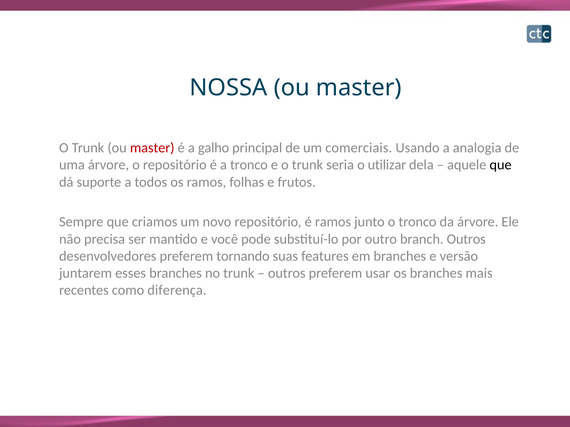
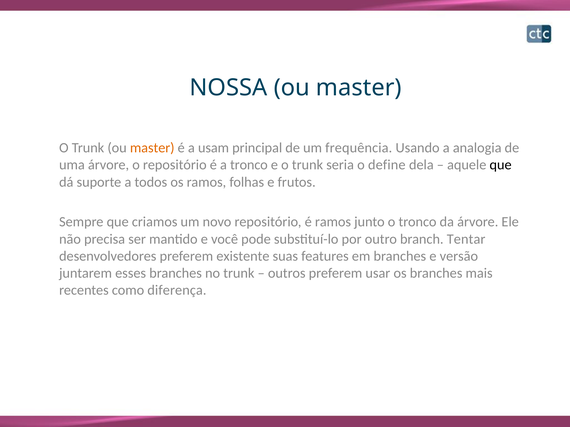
master colour: red -> orange (152, 148)
galho: galho -> usam (214, 148)
comerciais: comerciais -> frequência (359, 148)
utilizar: utilizar -> define (387, 165)
branch Outros: Outros -> Tentar (466, 239)
tornando: tornando -> existente (243, 256)
